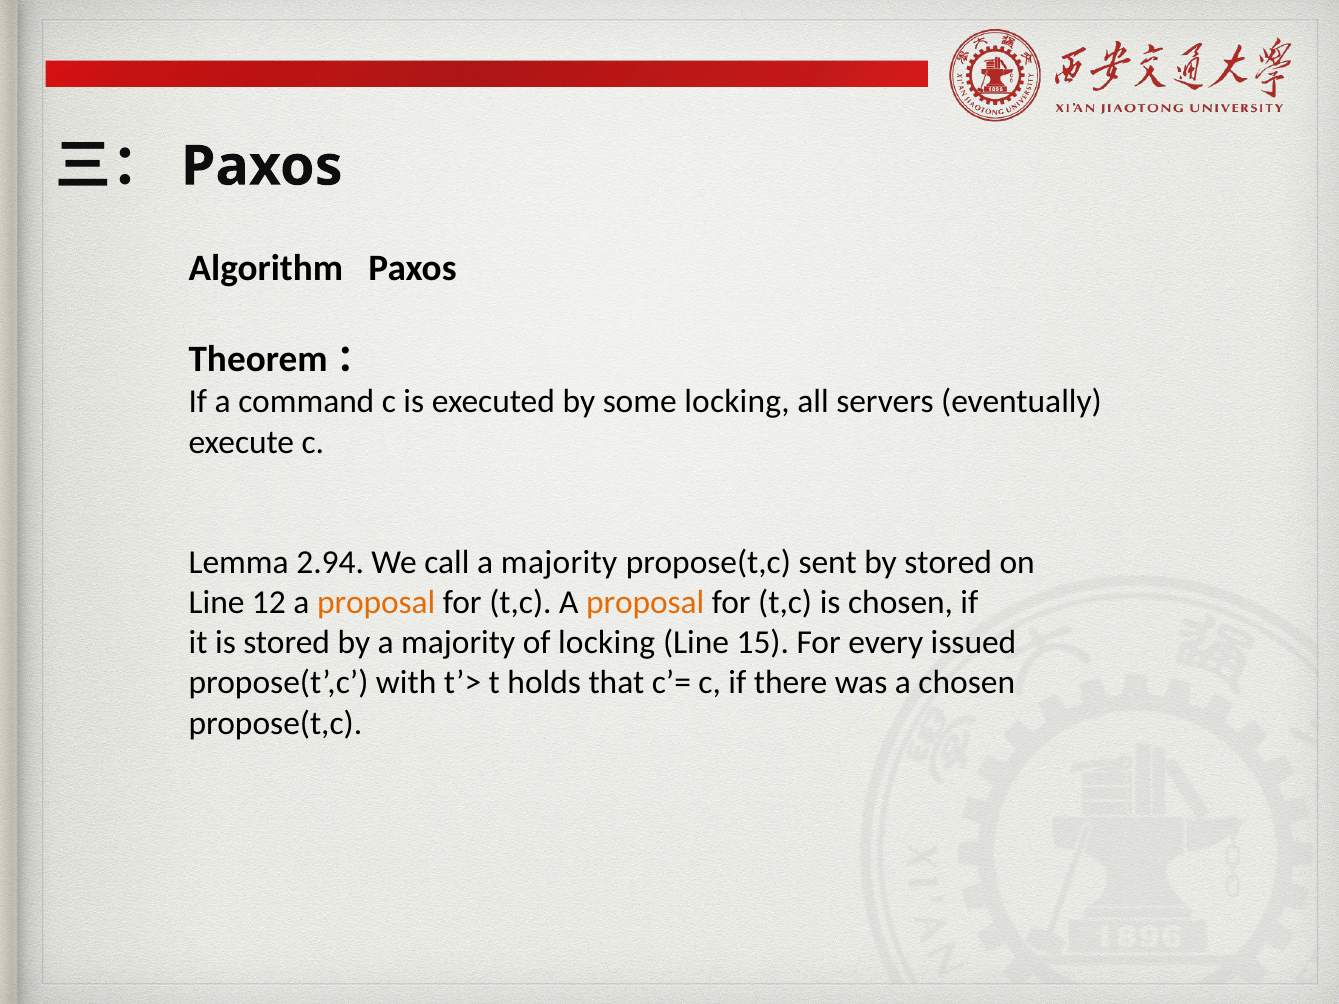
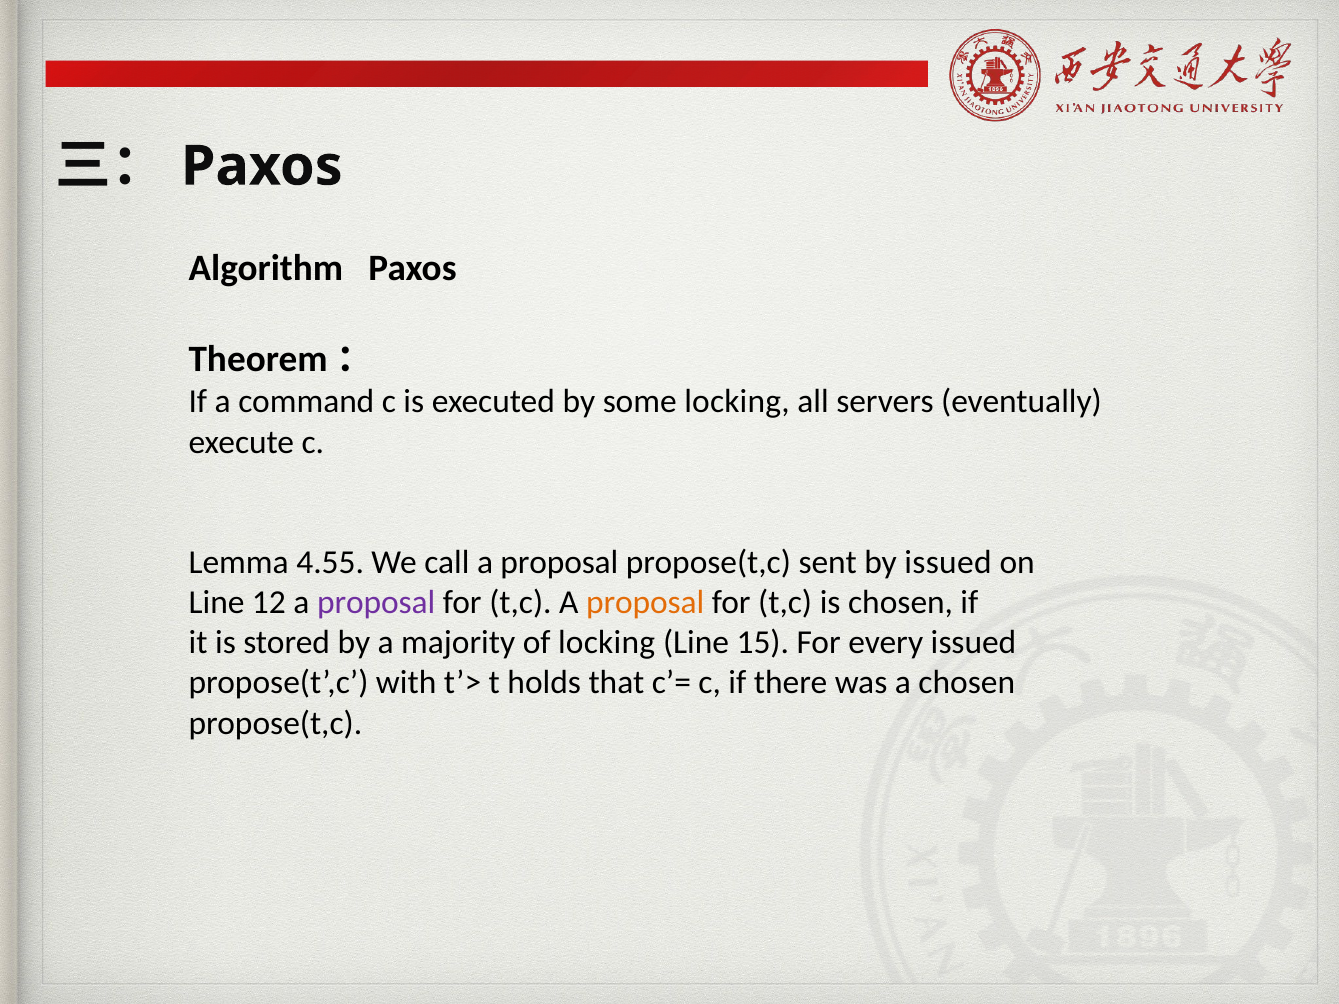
2.94: 2.94 -> 4.55 (330, 563)
call a majority: majority -> proposal (559, 563)
by stored: stored -> issued (948, 563)
proposal colour: orange -> purple (376, 603)
